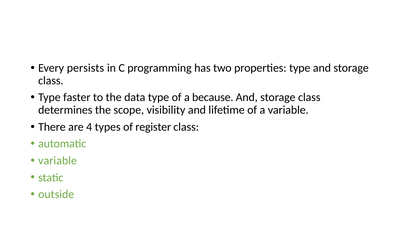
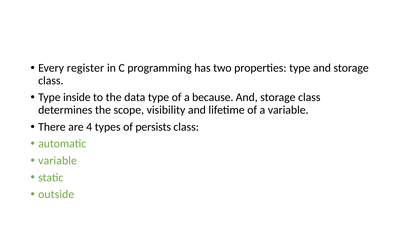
persists: persists -> register (85, 68)
faster: faster -> inside (77, 97)
register: register -> persists (153, 127)
